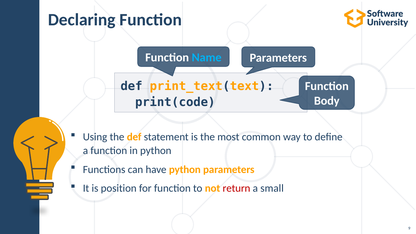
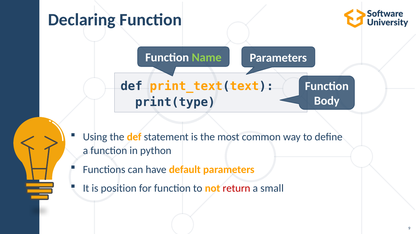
Name colour: light blue -> light green (207, 57)
print(code: print(code -> print(type (175, 102)
have python: python -> default (185, 169)
